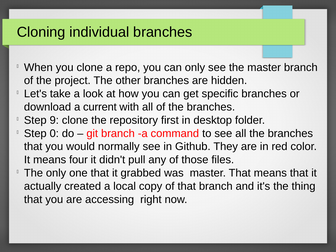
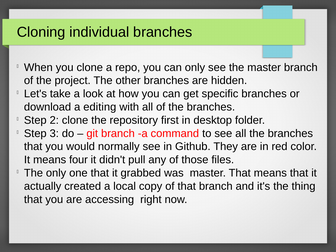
current: current -> editing (100, 107)
9: 9 -> 2 (54, 120)
0: 0 -> 3 (54, 133)
